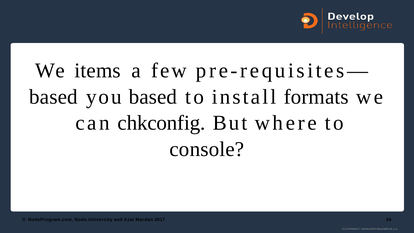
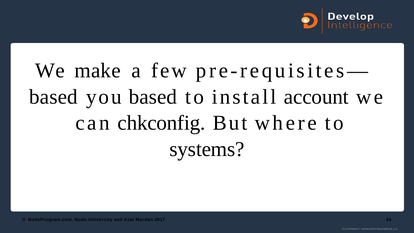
items: items -> make (98, 71)
formats: formats -> account (316, 97)
console: console -> systems (207, 149)
